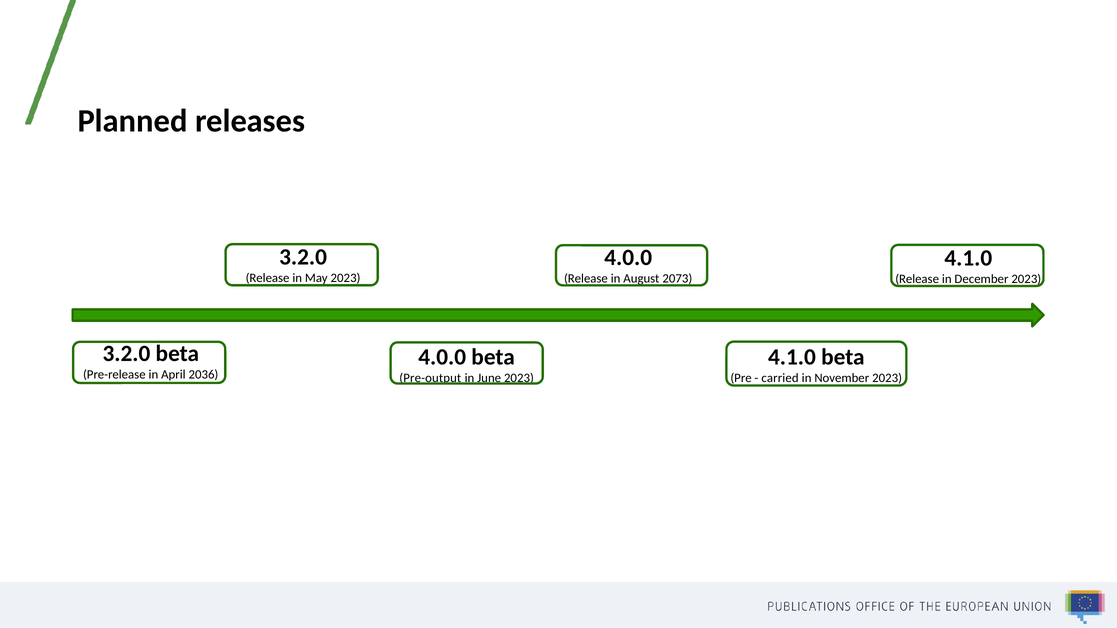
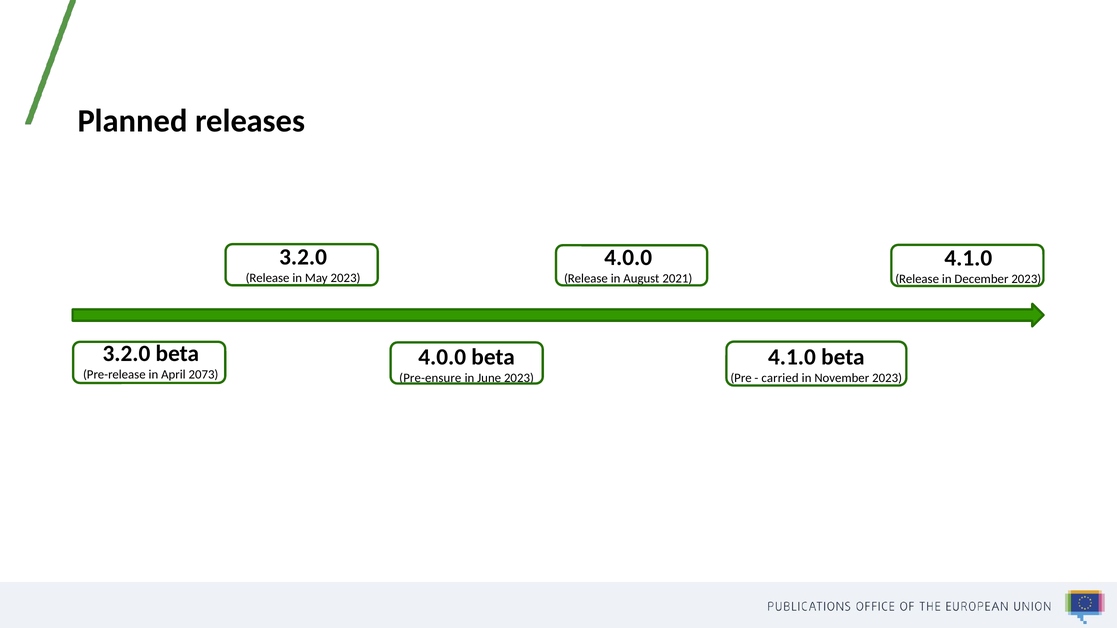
2073: 2073 -> 2021 (677, 278)
2036: 2036 -> 2073 (203, 375)
Pre-output: Pre-output -> Pre-ensure (430, 378)
